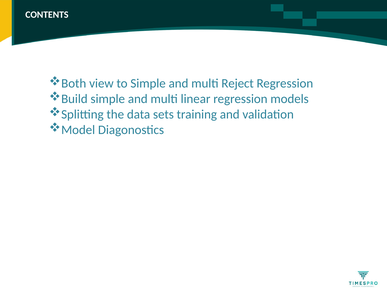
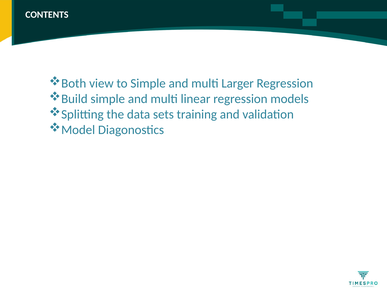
Reject: Reject -> Larger (238, 83)
